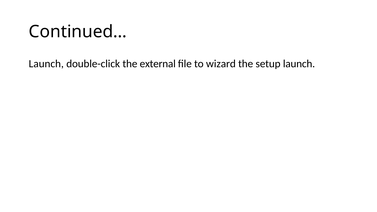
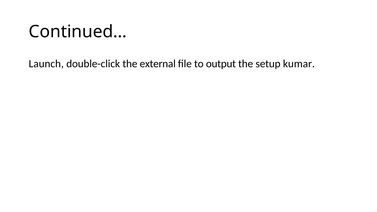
wizard: wizard -> output (221, 64)
setup launch: launch -> kumar (299, 64)
